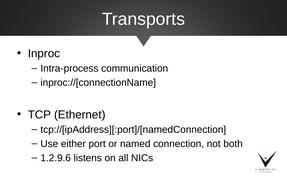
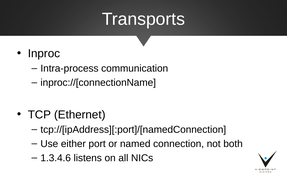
1.2.9.6: 1.2.9.6 -> 1.3.4.6 (56, 158)
